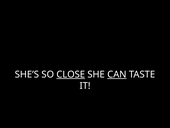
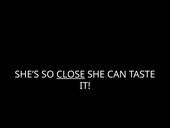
CAN underline: present -> none (117, 74)
